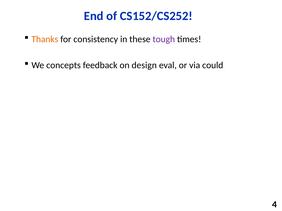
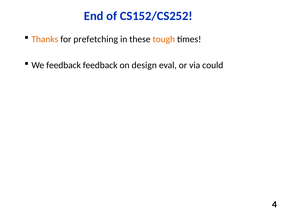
consistency: consistency -> prefetching (96, 39)
tough colour: purple -> orange (164, 39)
We concepts: concepts -> feedback (64, 65)
